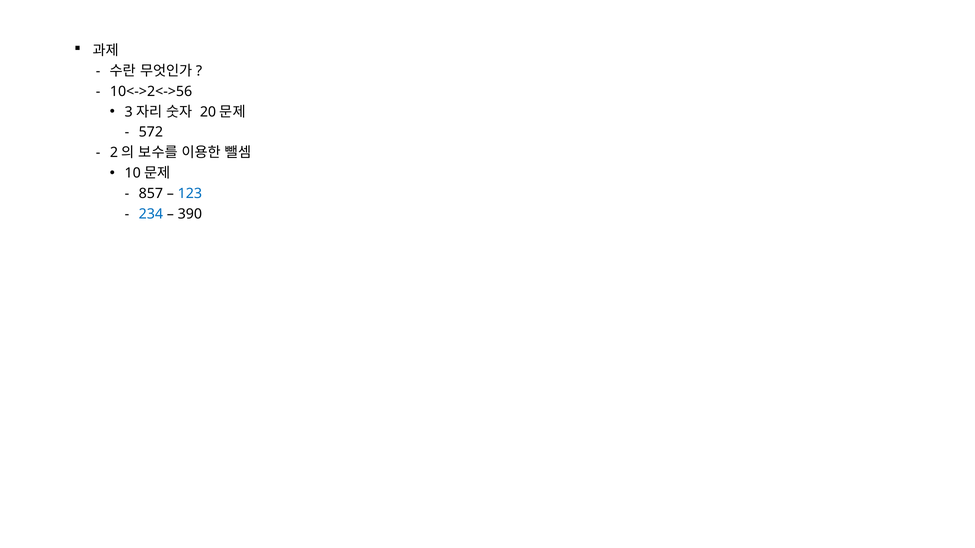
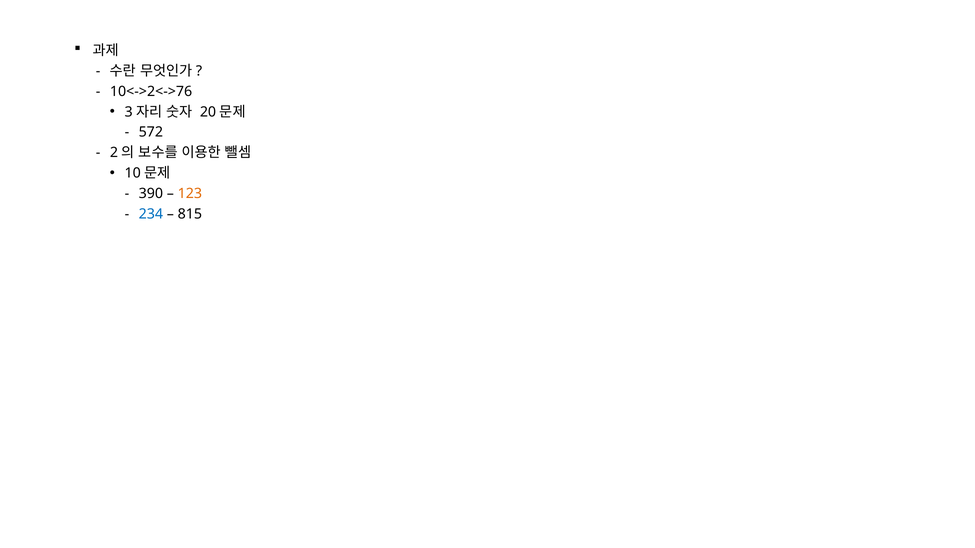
10<->2<->56: 10<->2<->56 -> 10<->2<->76 (151, 91)
857: 857 -> 390 (151, 194)
123 colour: blue -> orange (190, 194)
390: 390 -> 815 (190, 214)
